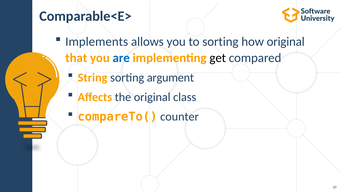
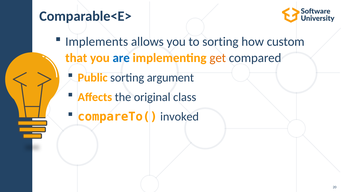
how original: original -> custom (286, 42)
get colour: black -> orange (218, 58)
String: String -> Public (93, 78)
counter: counter -> invoked (180, 117)
